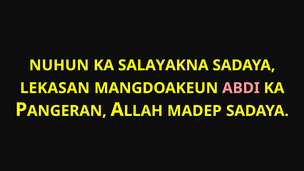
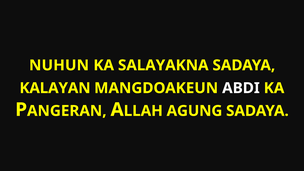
LEKASAN: LEKASAN -> KALAYAN (55, 88)
ABDI colour: pink -> white (241, 88)
MADEP: MADEP -> AGUNG (195, 111)
